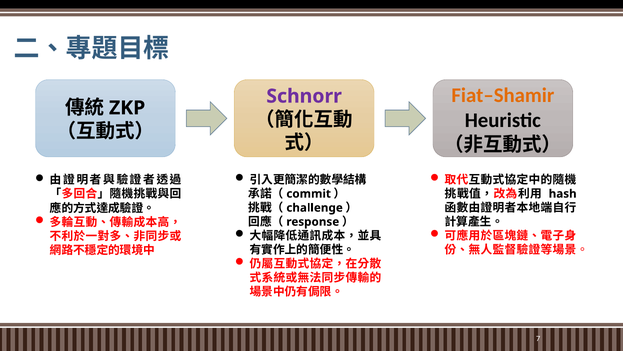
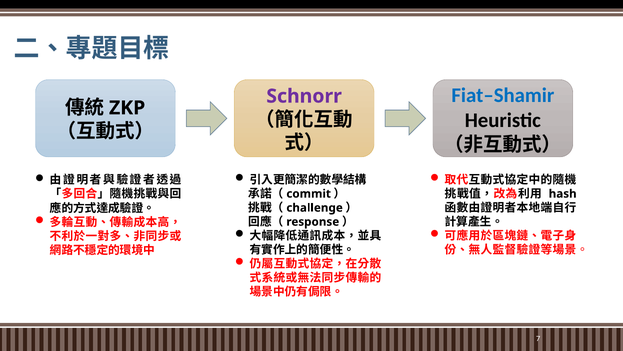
Fiat–Shamir colour: orange -> blue (503, 95)
